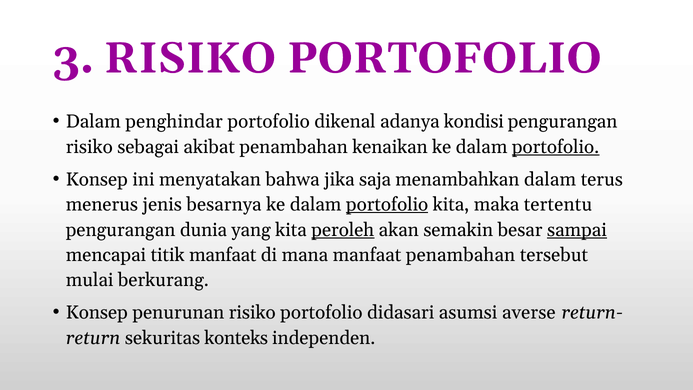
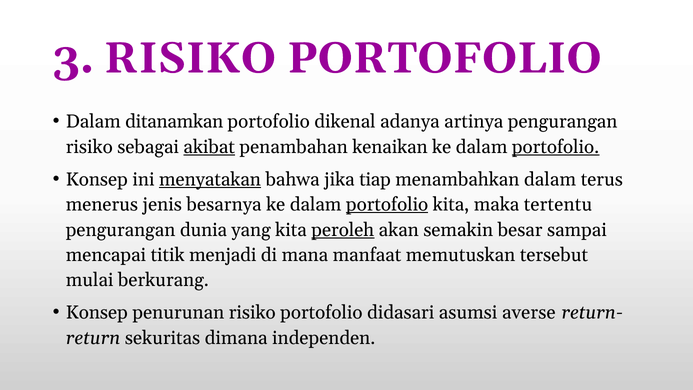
penghindar: penghindar -> ditanamkan (174, 122)
kondisi: kondisi -> artinya (474, 122)
akibat underline: none -> present (209, 147)
menyatakan underline: none -> present (210, 179)
saja: saja -> tiap (375, 179)
sampai underline: present -> none (577, 230)
titik manfaat: manfaat -> menjadi (223, 255)
manfaat penambahan: penambahan -> memutuskan (461, 255)
konteks: konteks -> dimana (236, 338)
